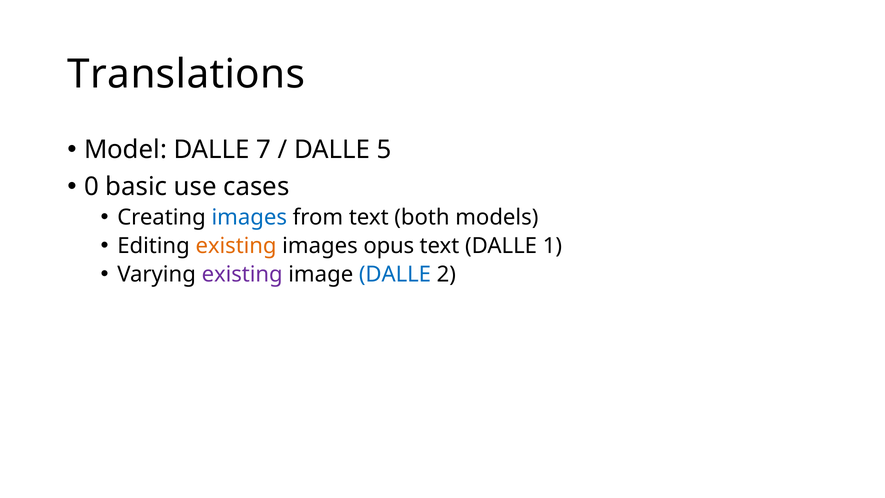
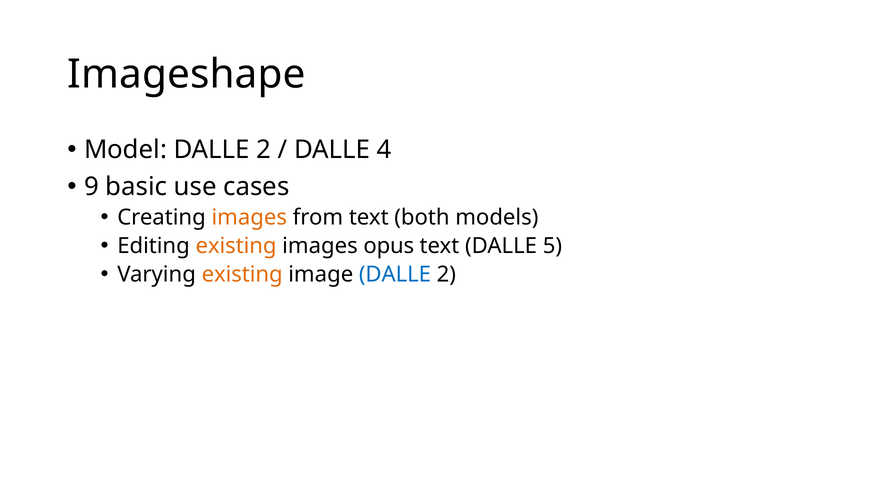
Translations: Translations -> Imageshape (186, 74)
Model DALLE 7: 7 -> 2 (264, 150)
5: 5 -> 4 (384, 150)
0: 0 -> 9 (91, 187)
images colour: blue -> orange (249, 217)
1: 1 -> 5 (552, 246)
existing colour: purple -> orange (242, 274)
